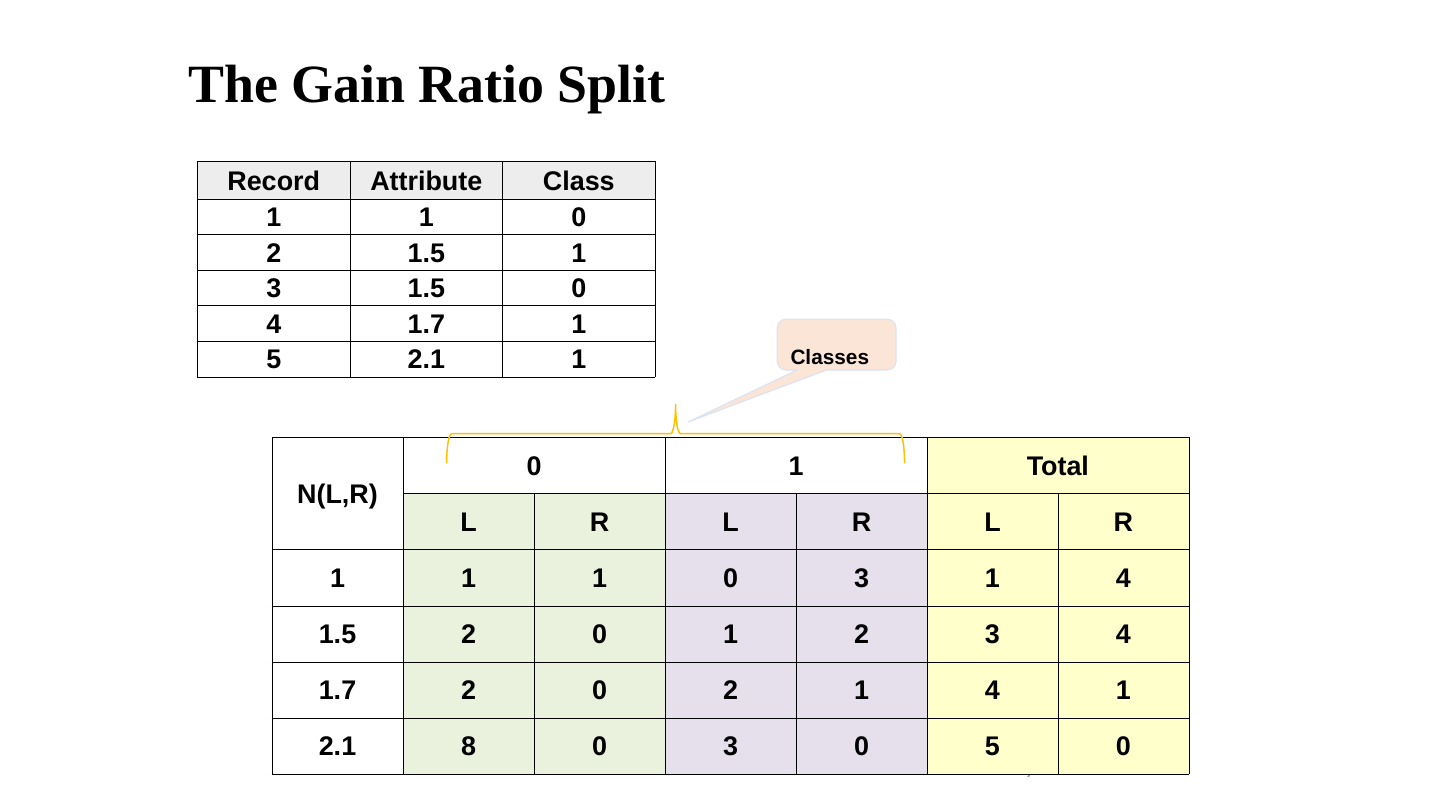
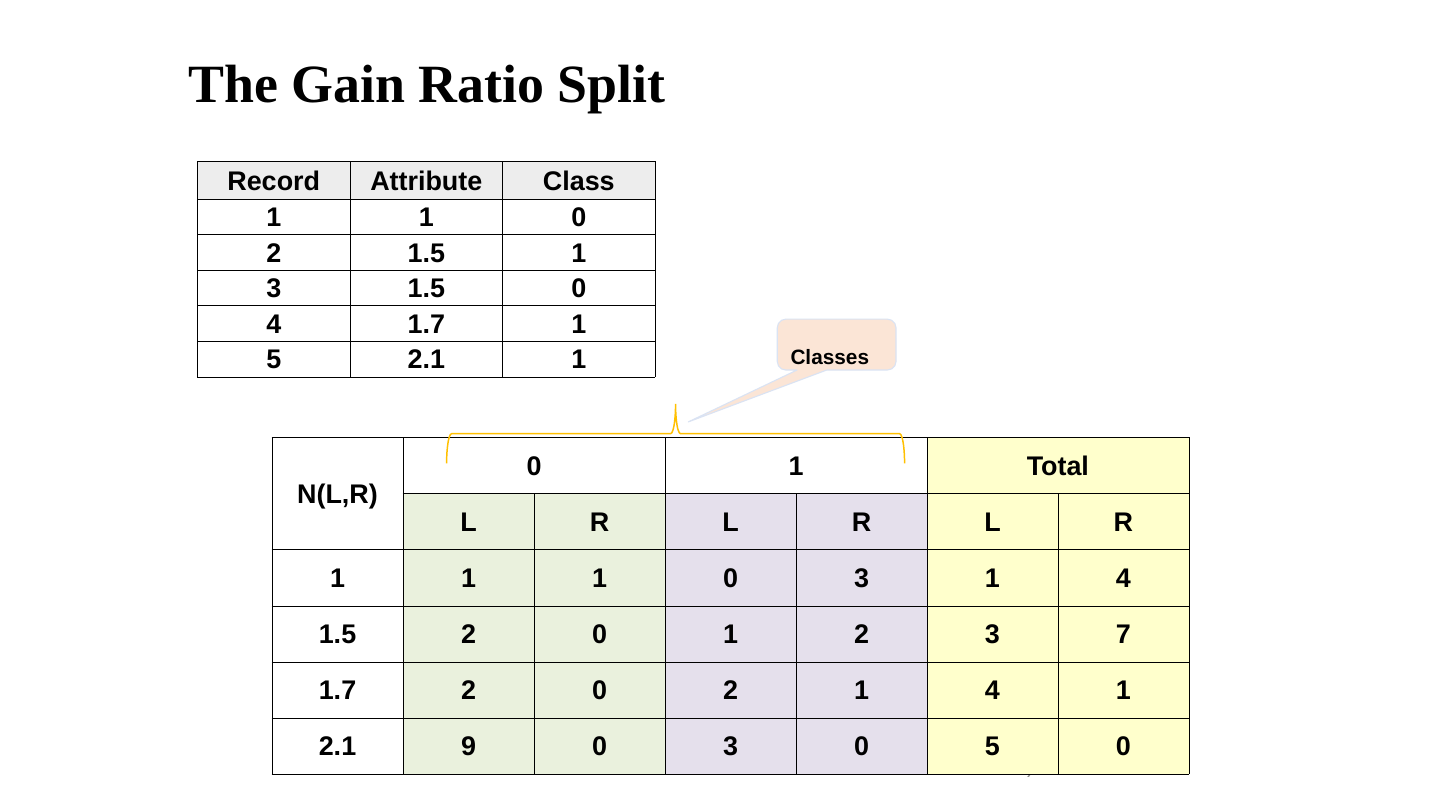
3 4: 4 -> 7 (1123, 635)
2.1 8: 8 -> 9 (469, 747)
